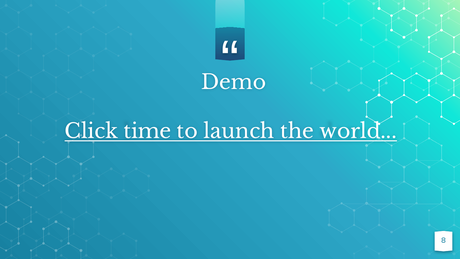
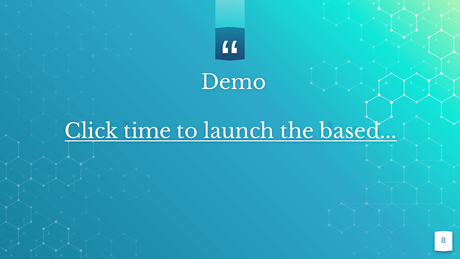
world: world -> based (358, 131)
